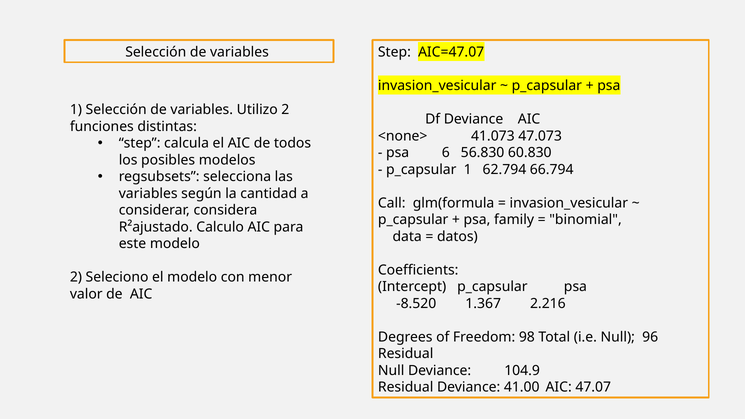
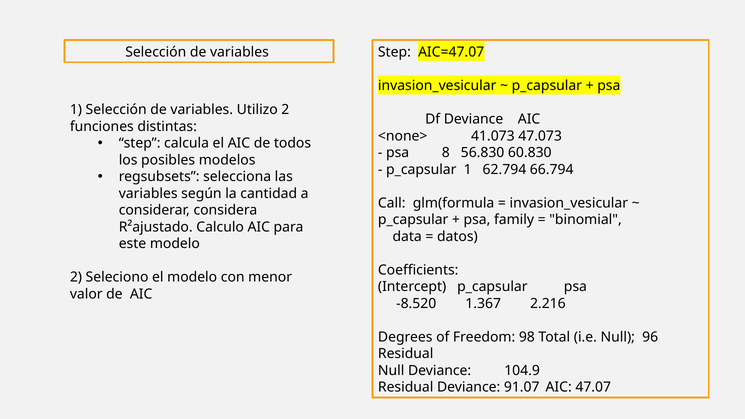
6: 6 -> 8 (446, 153)
41.00: 41.00 -> 91.07 (522, 387)
